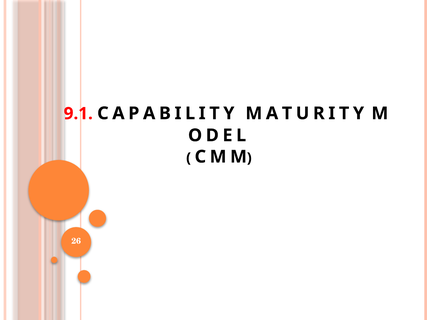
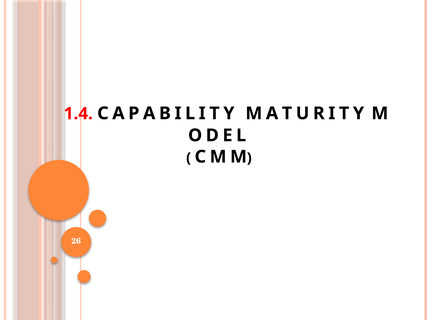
9.1: 9.1 -> 1.4 (78, 114)
